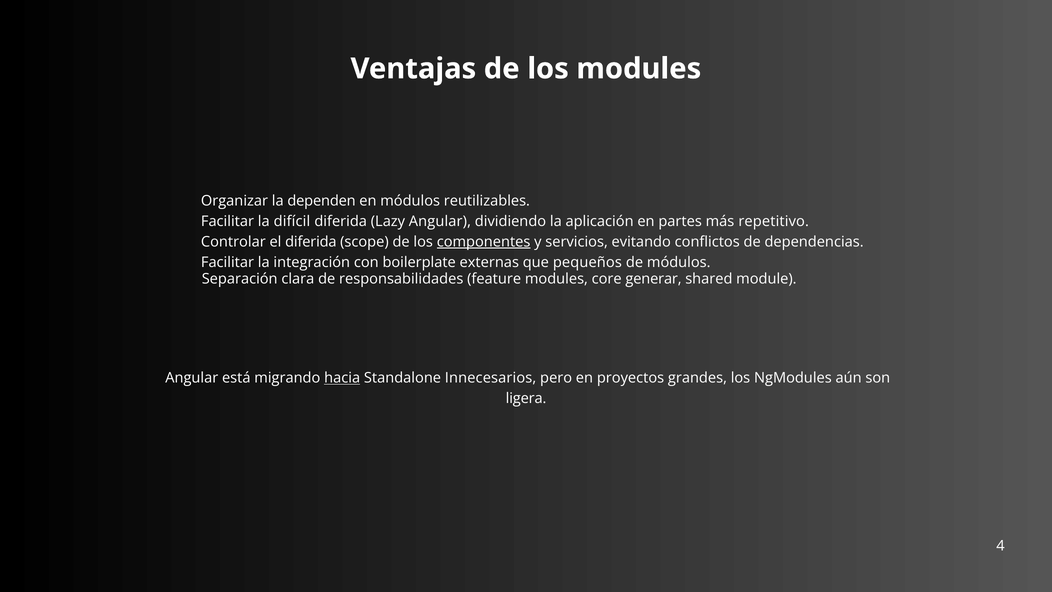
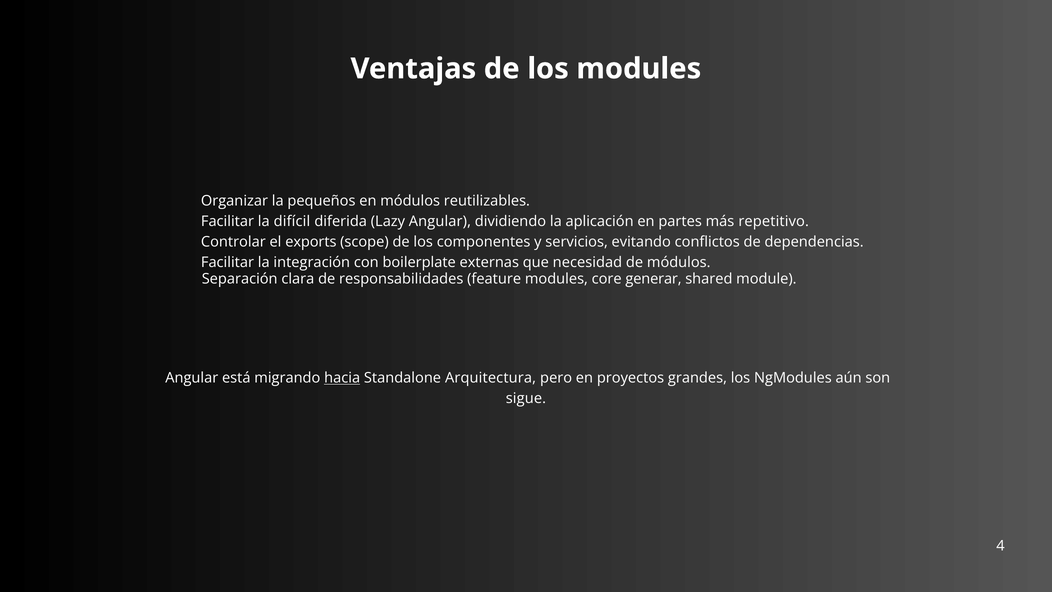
dependen: dependen -> pequeños (321, 201)
el diferida: diferida -> exports (311, 242)
componentes underline: present -> none (484, 242)
pequeños: pequeños -> necesidad (587, 262)
Innecesarios: Innecesarios -> Arquitectura (491, 378)
ligera: ligera -> sigue (526, 398)
